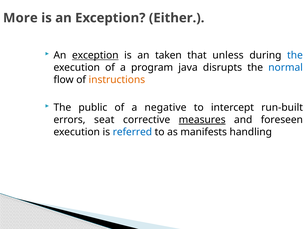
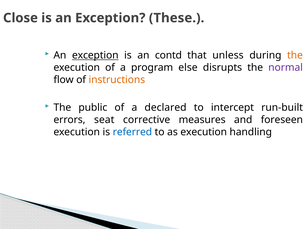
More: More -> Close (20, 18)
Either: Either -> These (177, 18)
taken: taken -> contd (168, 55)
the colour: blue -> orange (295, 55)
java: java -> else (188, 68)
normal colour: blue -> purple (286, 68)
negative: negative -> declared (166, 108)
measures underline: present -> none (202, 120)
as manifests: manifests -> execution (204, 132)
